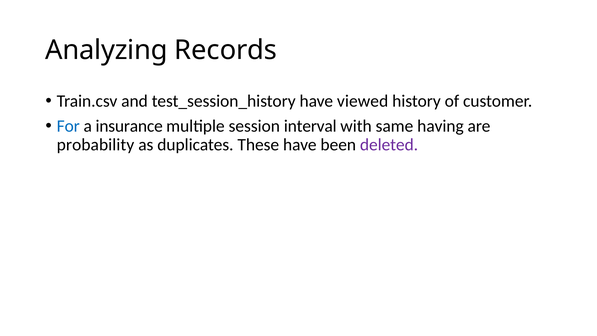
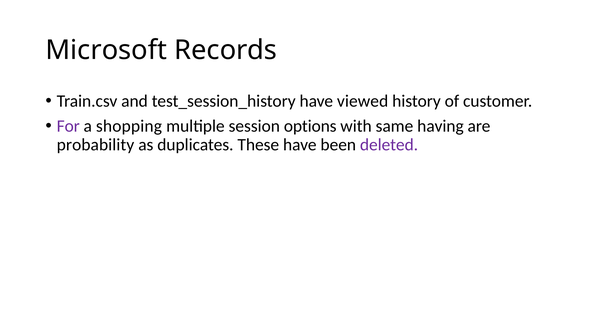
Analyzing: Analyzing -> Microsoft (106, 50)
For colour: blue -> purple (68, 126)
insurance: insurance -> shopping (129, 126)
interval: interval -> options (310, 126)
